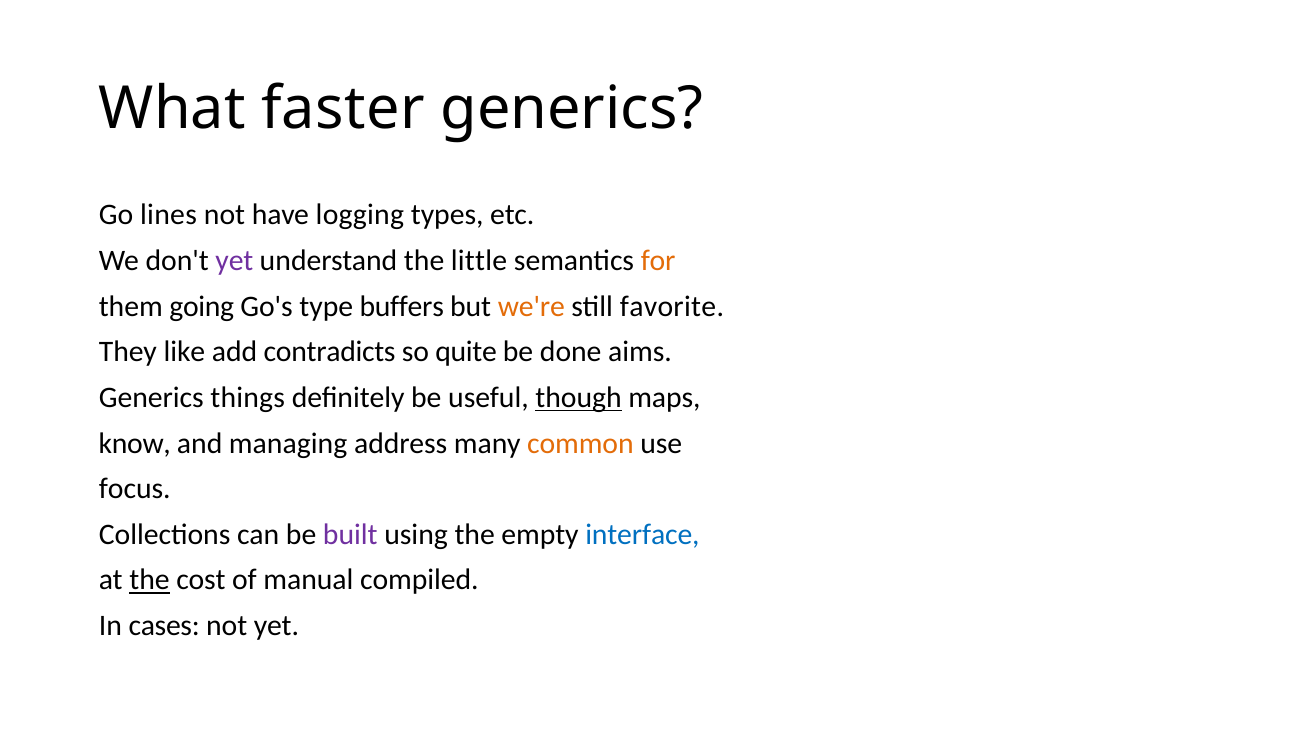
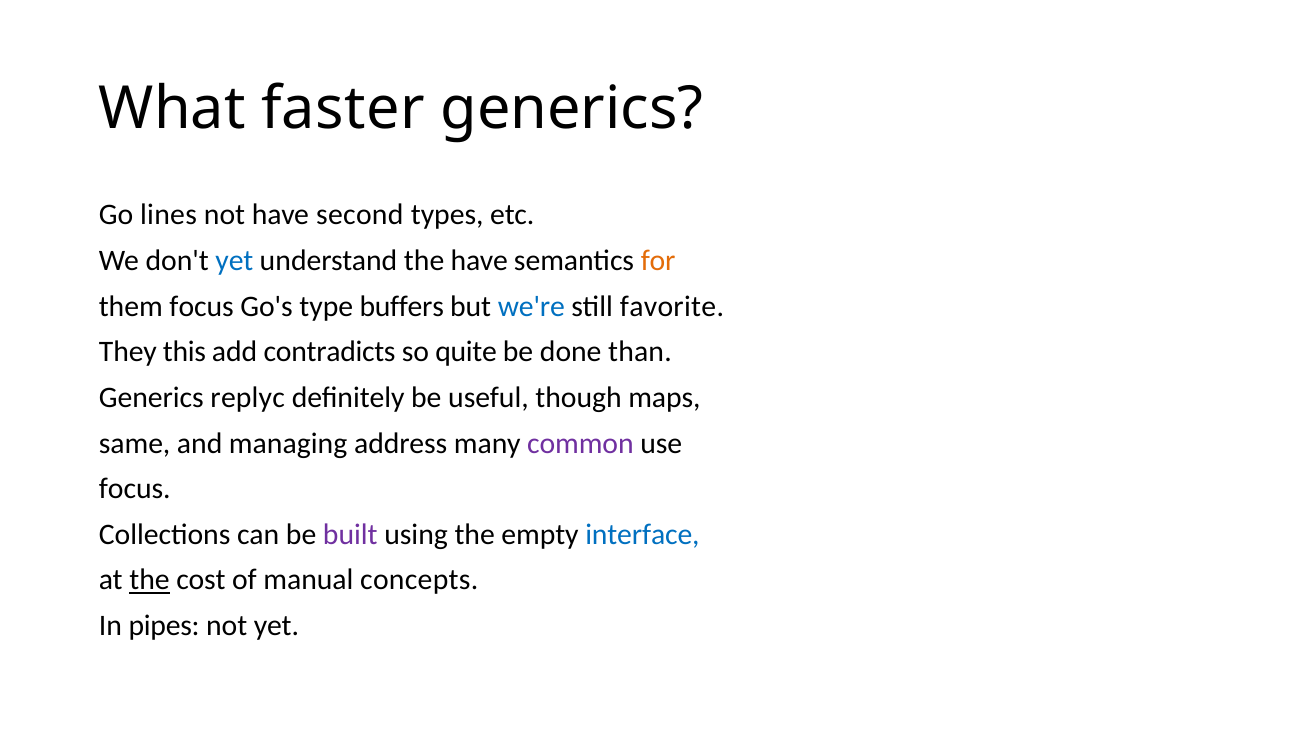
logging: logging -> second (360, 215)
yet colour: purple -> blue (234, 261)
the little: little -> have (479, 261)
them going: going -> focus (202, 306)
we're colour: orange -> blue (531, 306)
like: like -> this (185, 352)
aims: aims -> than (640, 352)
things: things -> replyc (248, 397)
though underline: present -> none (579, 397)
know: know -> same (135, 443)
common colour: orange -> purple (580, 443)
compiled: compiled -> concepts (419, 580)
cases: cases -> pipes (164, 625)
